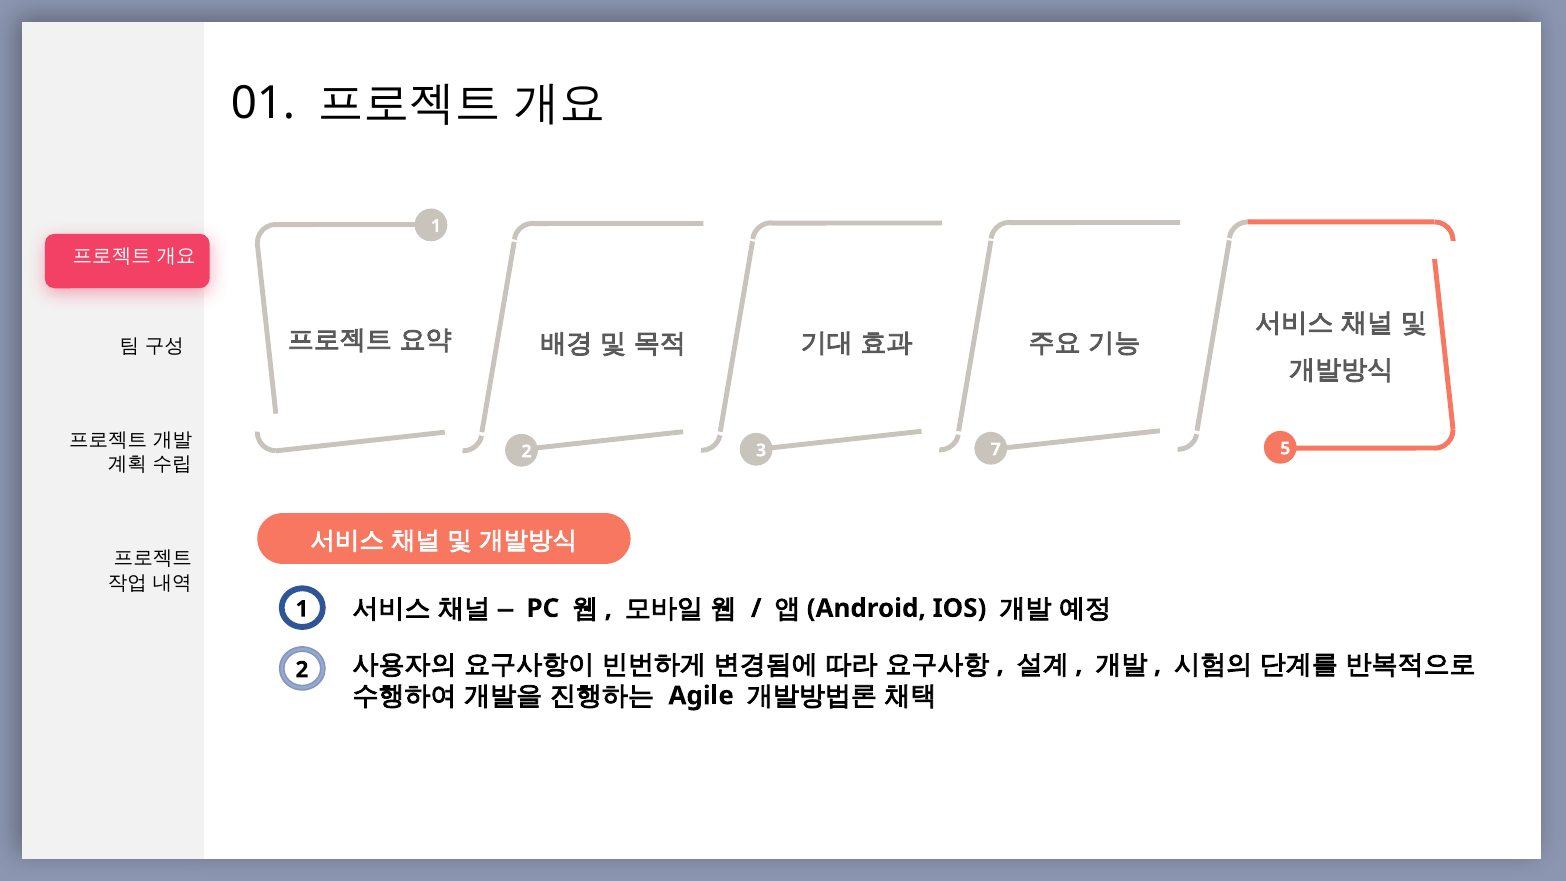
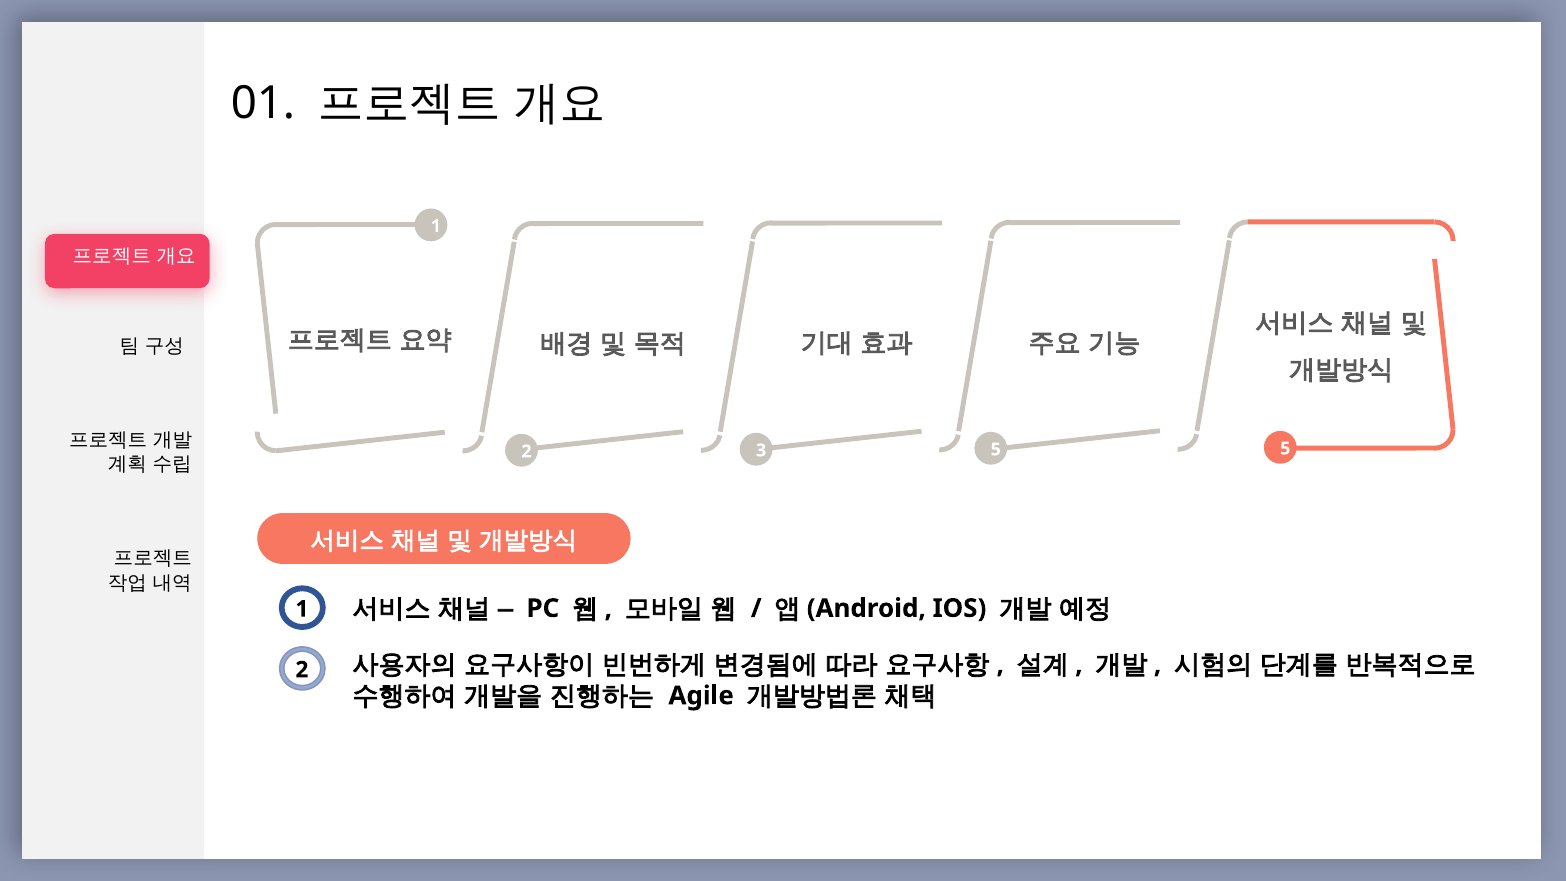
3 7: 7 -> 5 (996, 449)
